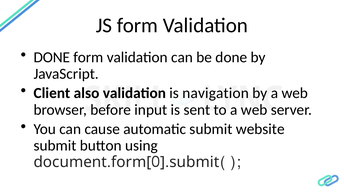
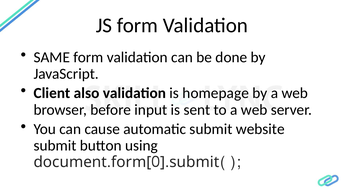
DONE: DONE -> SAME (52, 57)
navigation: navigation -> homepage (216, 93)
